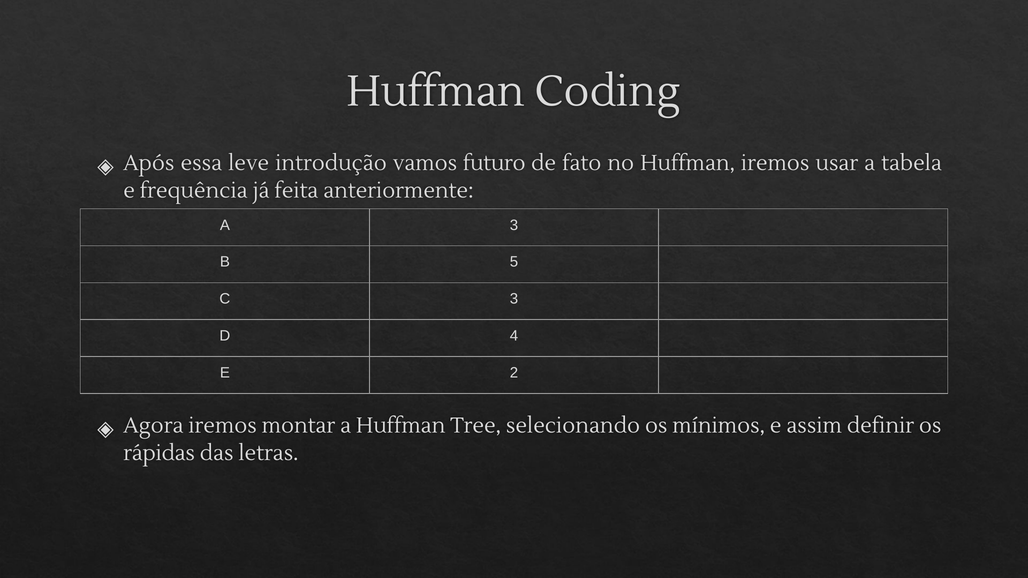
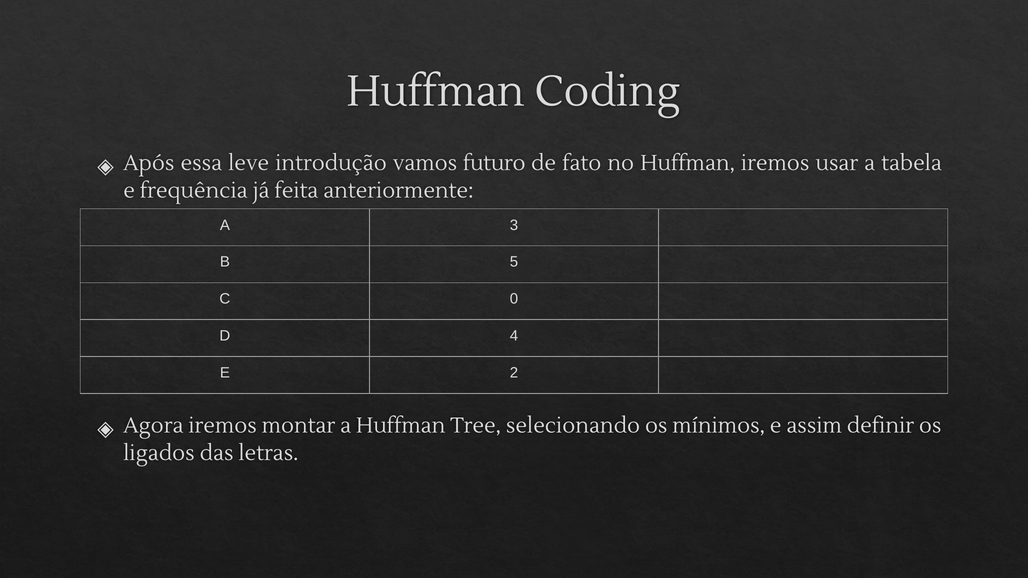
C 3: 3 -> 0 (514, 299)
rápidas: rápidas -> ligados (159, 453)
